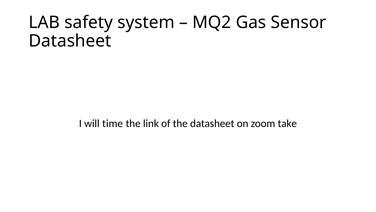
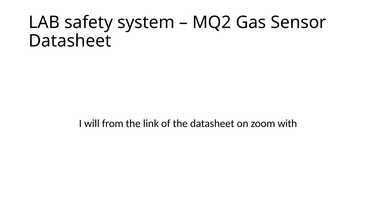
time: time -> from (113, 123)
take: take -> with (287, 123)
